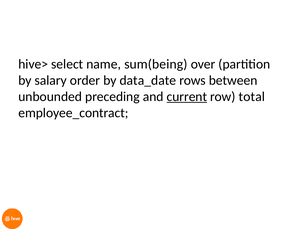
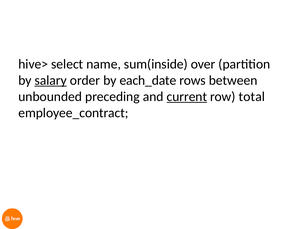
sum(being: sum(being -> sum(inside (156, 64)
salary underline: none -> present (51, 80)
data_date: data_date -> each_date (148, 80)
